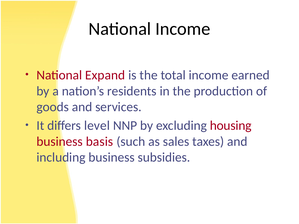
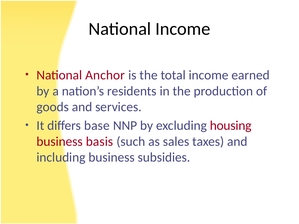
Expand: Expand -> Anchor (105, 75)
level: level -> base (97, 126)
